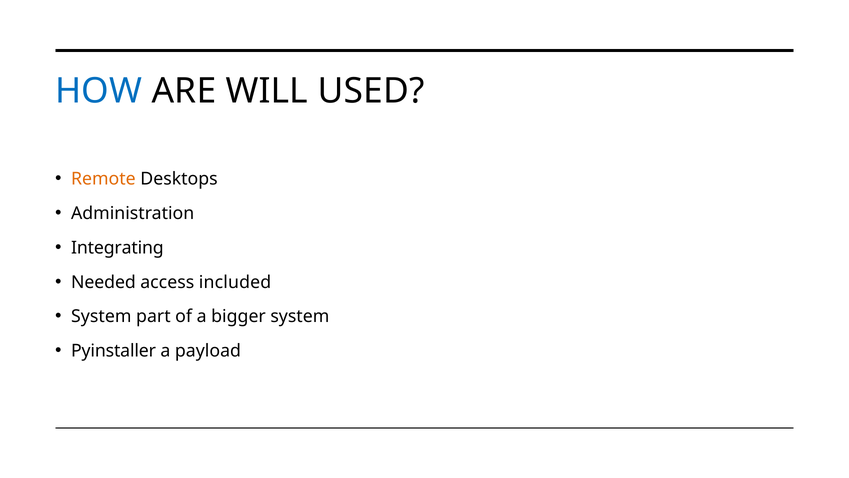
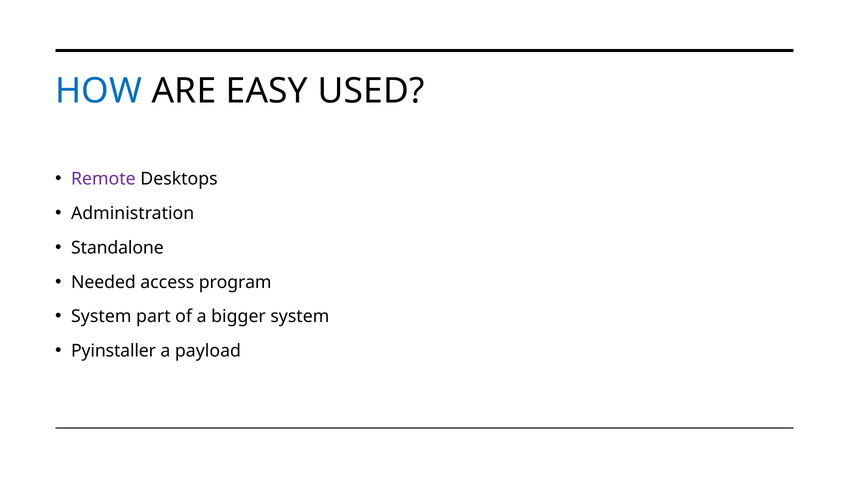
WILL: WILL -> EASY (267, 91)
Remote colour: orange -> purple (103, 179)
Integrating: Integrating -> Standalone (117, 248)
included: included -> program (235, 282)
